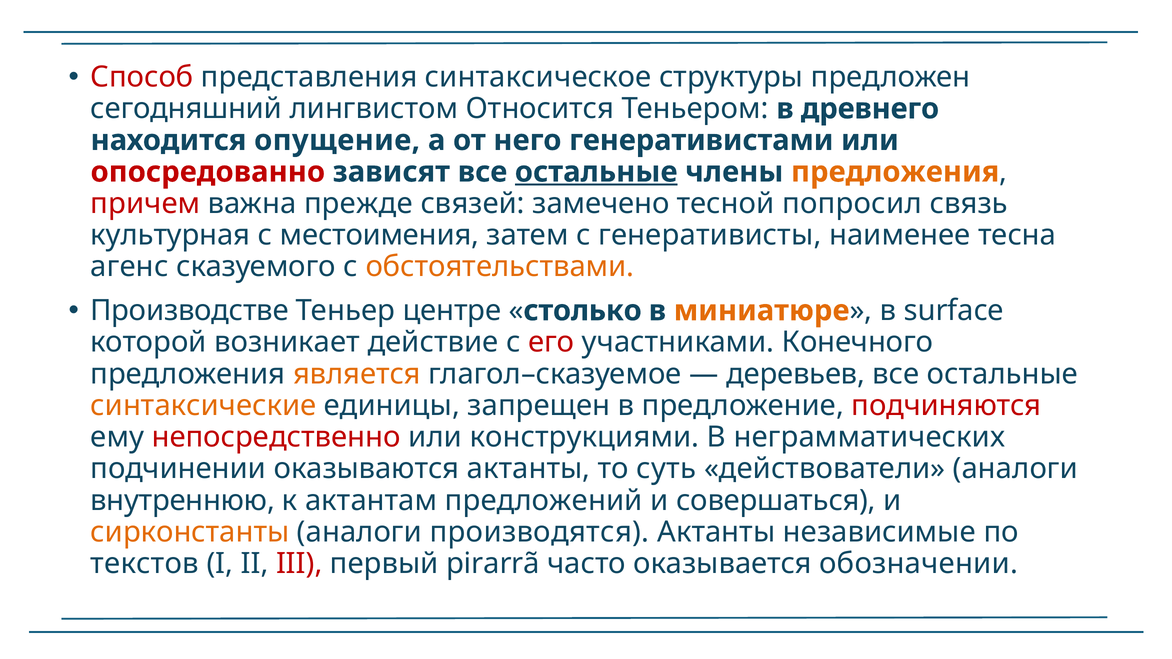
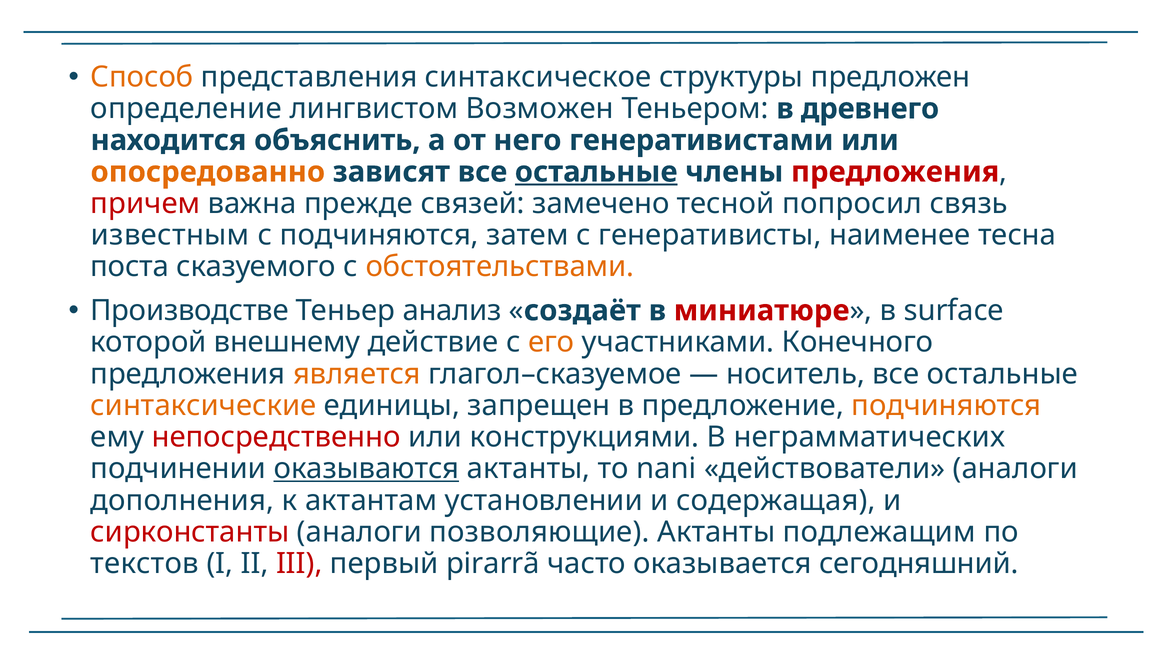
Способ colour: red -> orange (142, 77)
сегодняшний: сегодняшний -> определение (186, 109)
Относится: Относится -> Возможен (540, 109)
опущение: опущение -> объяснить (337, 140)
опосредованно colour: red -> orange (208, 172)
предложения colour: orange -> red (895, 172)
культурная: культурная -> известным (170, 235)
с местоимения: местоимения -> подчиняются (379, 235)
агенс: агенс -> поста (130, 267)
центре: центре -> анализ (452, 311)
столько: столько -> создаёт (582, 311)
миниатюре colour: orange -> red (762, 311)
возникает: возникает -> внешнему (287, 342)
его colour: red -> orange (551, 342)
деревьев: деревьев -> носитель (795, 374)
подчиняются colour: red -> orange (946, 406)
оказываются underline: none -> present (367, 469)
суть: суть -> nani (666, 469)
внутреннюю: внутреннюю -> дополнения (182, 501)
предложений: предложений -> установлении (544, 501)
совершаться: совершаться -> содержащая (776, 501)
сирконстанты colour: orange -> red (190, 532)
производятся: производятся -> позволяющие (540, 532)
независимые: независимые -> подлежащим (879, 532)
обозначении: обозначении -> сегодняшний (919, 564)
